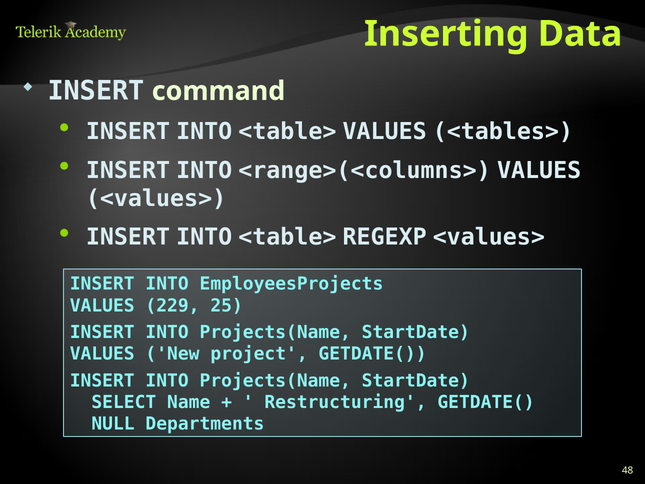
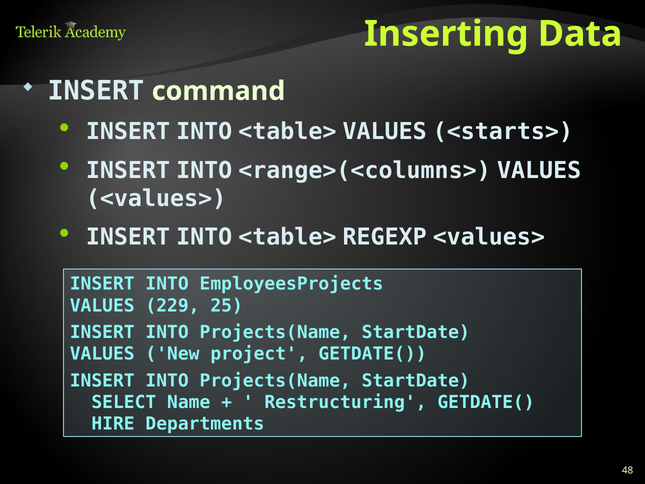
<tables>: <tables> -> <starts> (503, 132)
NULL: NULL -> HIRE (113, 424)
